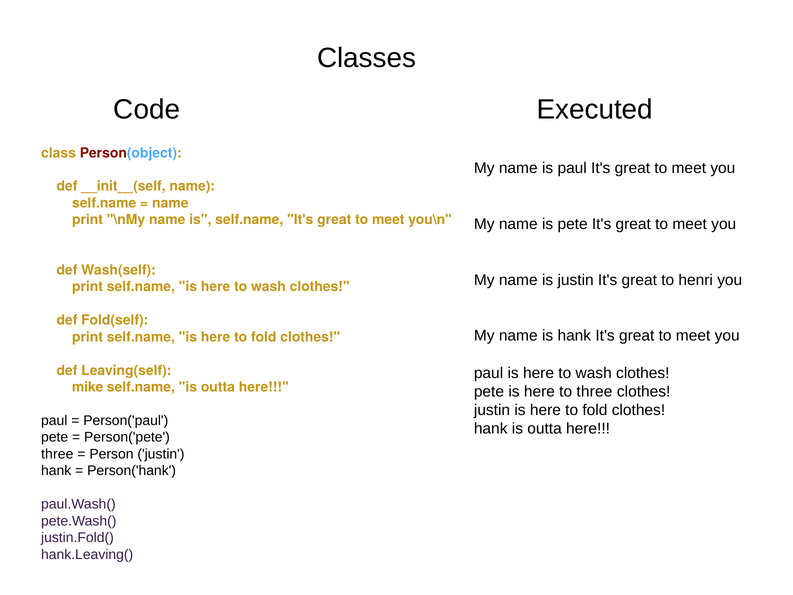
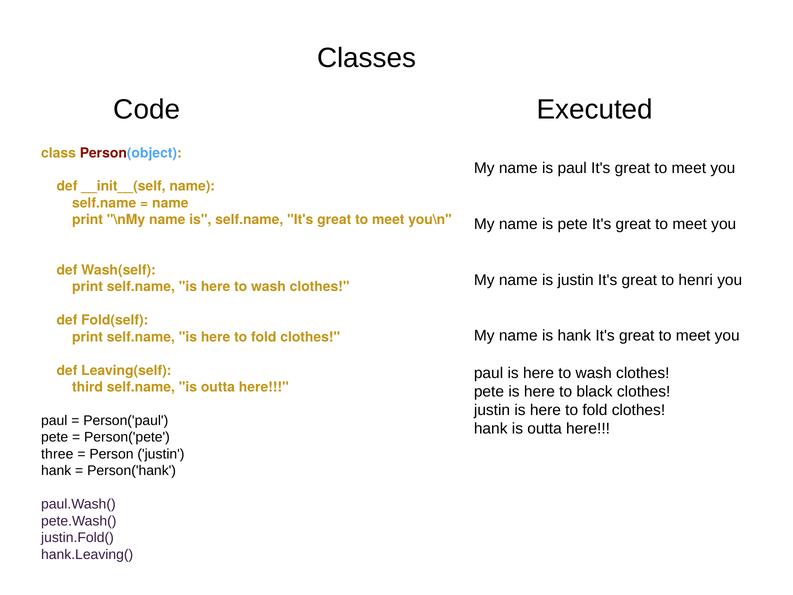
mike: mike -> third (88, 387)
to three: three -> black (595, 391)
